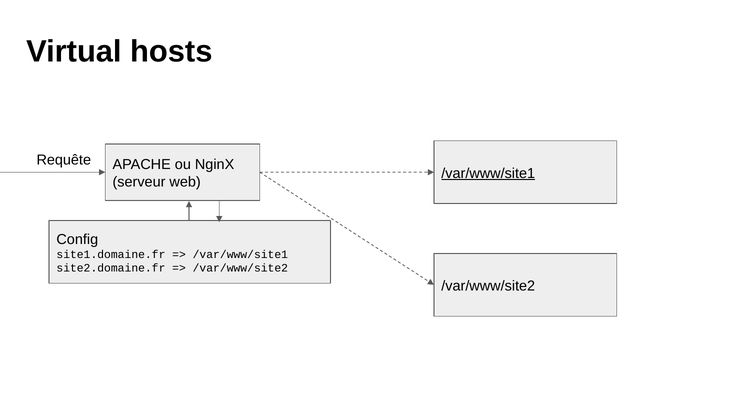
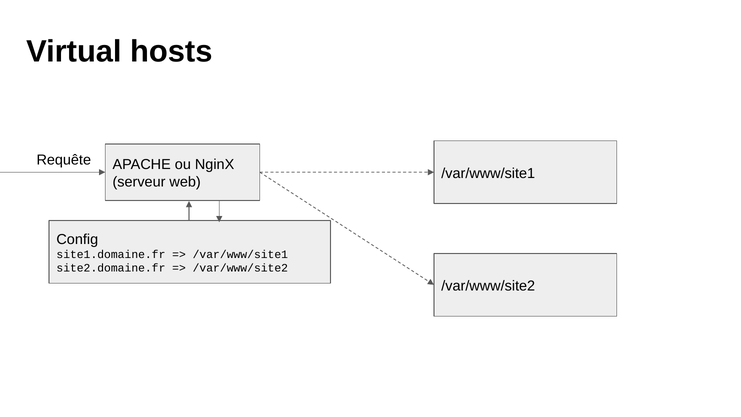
/var/www/site1 underline: present -> none (488, 173)
